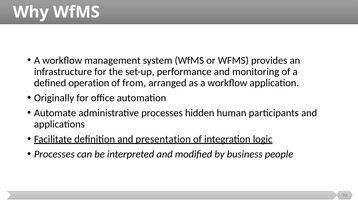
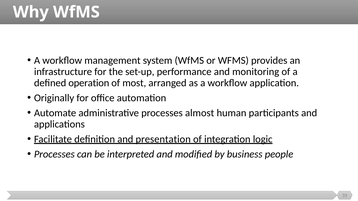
from: from -> most (134, 83)
hidden: hidden -> almost (200, 113)
